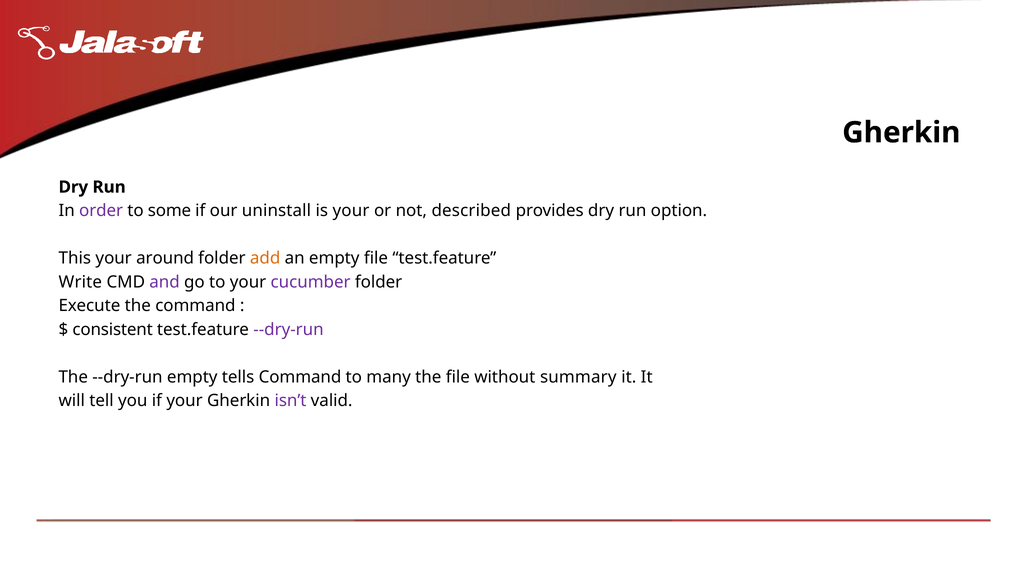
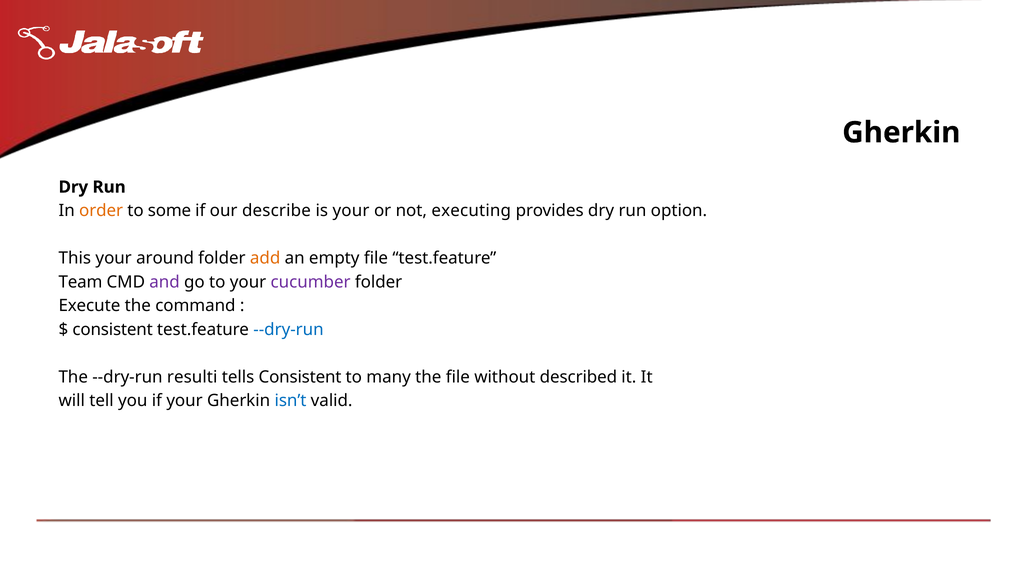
order colour: purple -> orange (101, 211)
uninstall: uninstall -> describe (276, 211)
described: described -> executing (471, 211)
Write: Write -> Team (80, 282)
--dry-run colour: purple -> blue (289, 330)
--dry-run empty: empty -> resulti (192, 377)
tells Command: Command -> Consistent (300, 377)
summary: summary -> described (578, 377)
isn’t colour: purple -> blue (291, 401)
